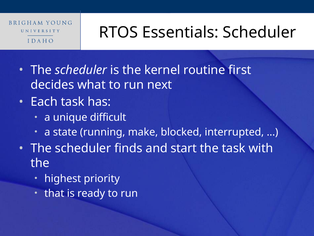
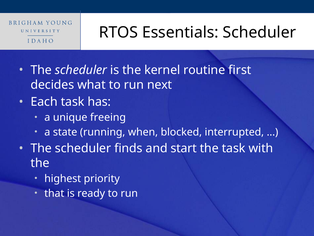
difficult: difficult -> freeing (108, 117)
make: make -> when (143, 132)
